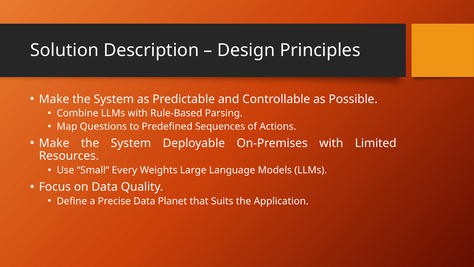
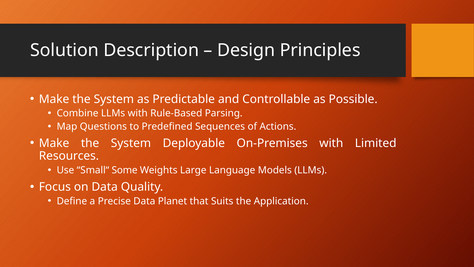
Every: Every -> Some (125, 170)
